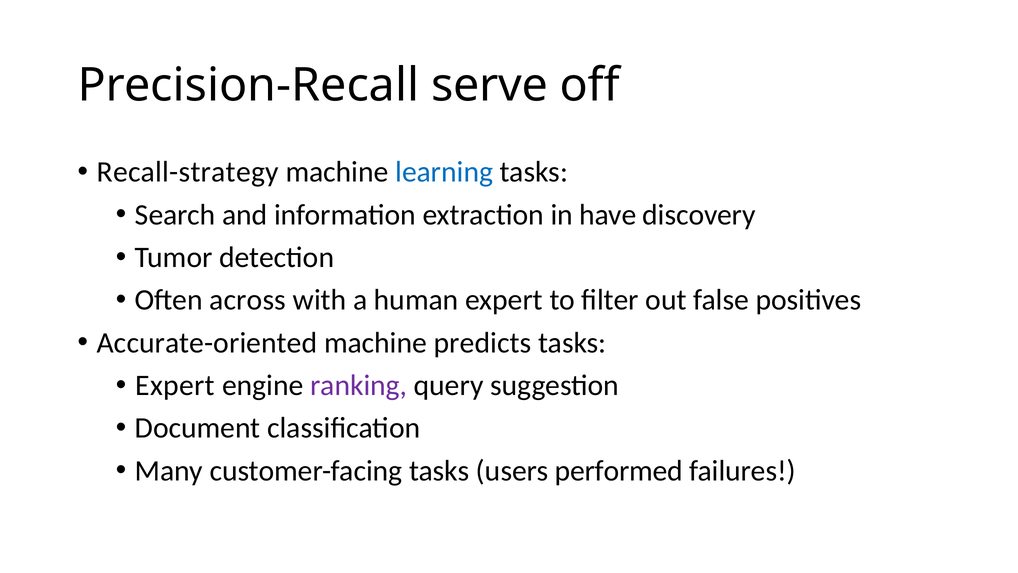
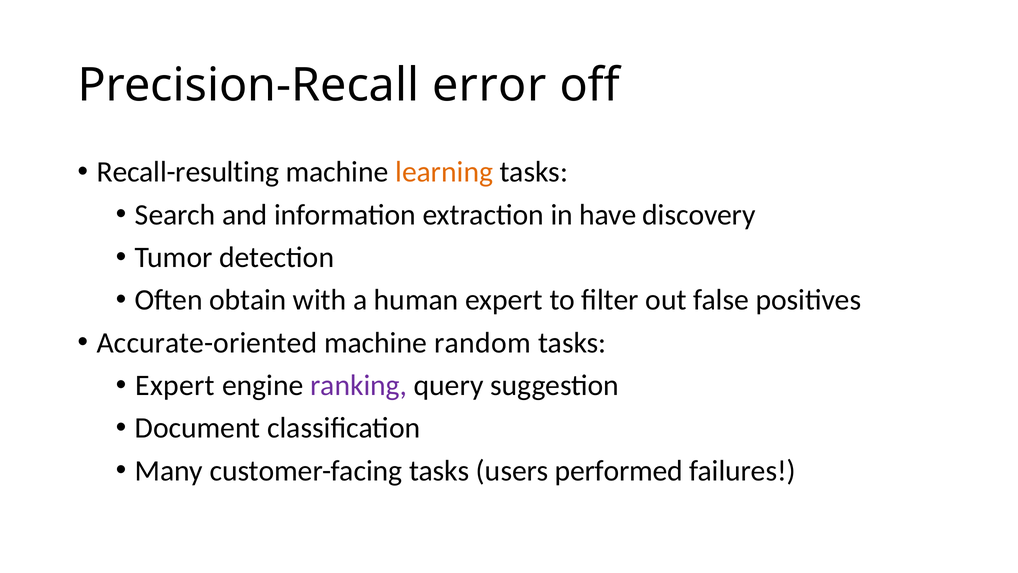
serve: serve -> error (489, 86)
Recall-strategy: Recall-strategy -> Recall-resulting (188, 172)
learning colour: blue -> orange (444, 172)
across: across -> obtain (248, 300)
predicts: predicts -> random (483, 343)
